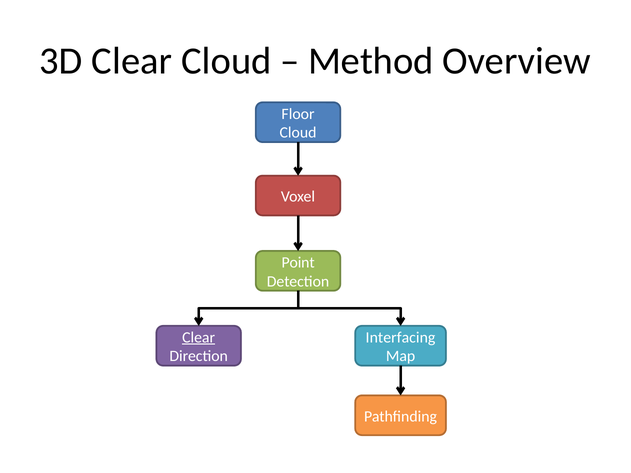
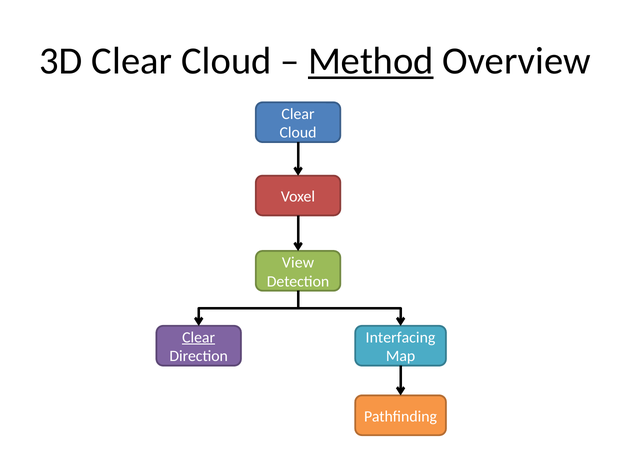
Method underline: none -> present (371, 61)
Floor: Floor -> Clear (298, 114)
Point: Point -> View (298, 263)
